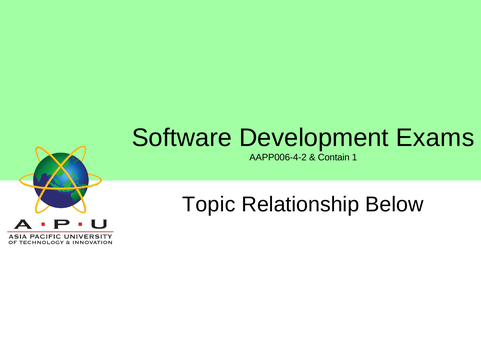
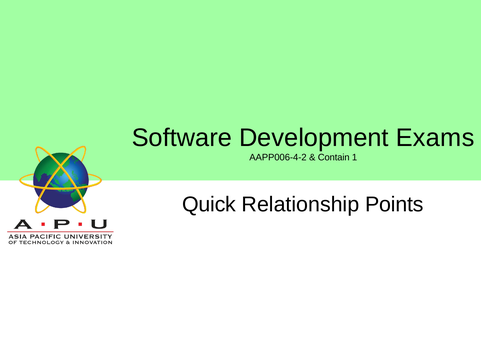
Topic: Topic -> Quick (209, 204)
Below: Below -> Points (394, 204)
